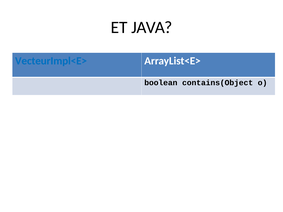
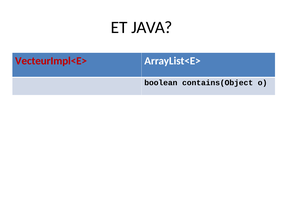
VecteurImpl<E> colour: blue -> red (51, 61)
